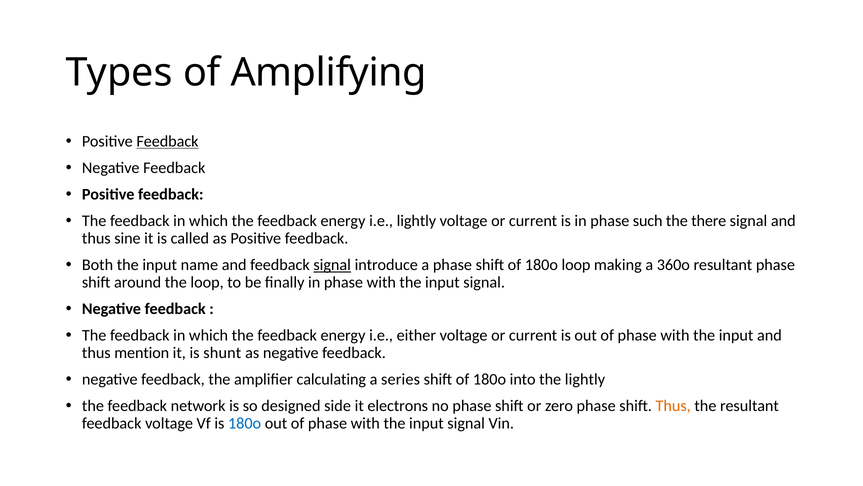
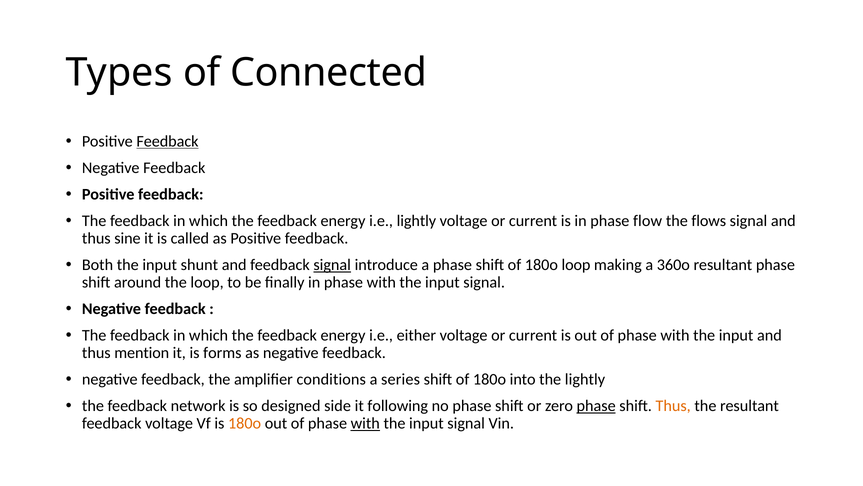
Amplifying: Amplifying -> Connected (329, 72)
such: such -> flow (648, 221)
there: there -> flows (709, 221)
name: name -> shunt (199, 264)
shunt: shunt -> forms (222, 352)
calculating: calculating -> conditions (331, 379)
electrons: electrons -> following (398, 405)
phase underline: none -> present (596, 405)
180o colour: blue -> orange (245, 423)
with underline: none -> present (365, 423)
